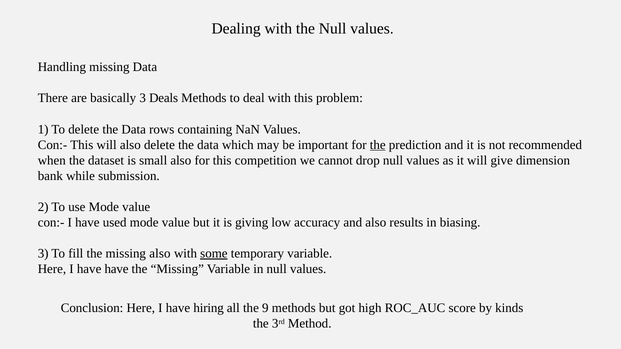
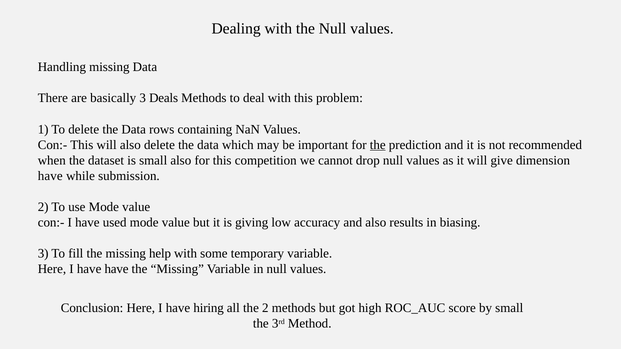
bank: bank -> have (50, 176)
missing also: also -> help (160, 254)
some underline: present -> none (214, 254)
the 9: 9 -> 2 (265, 308)
by kinds: kinds -> small (509, 308)
